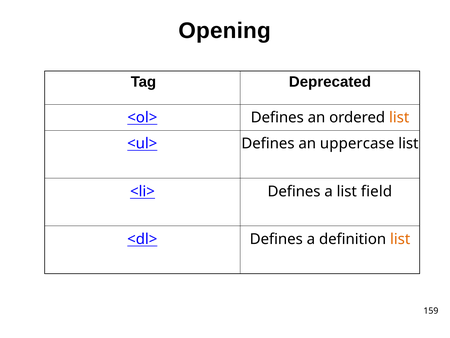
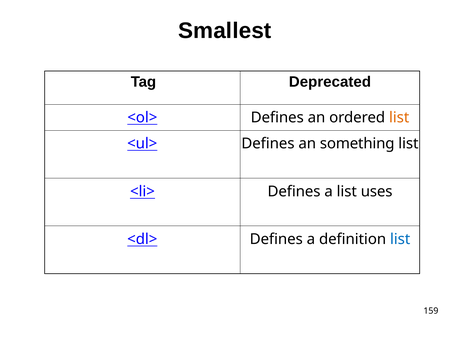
Opening: Opening -> Smallest (225, 31)
uppercase: uppercase -> something (357, 143)
field: field -> uses (377, 191)
list colour: orange -> blue (400, 239)
